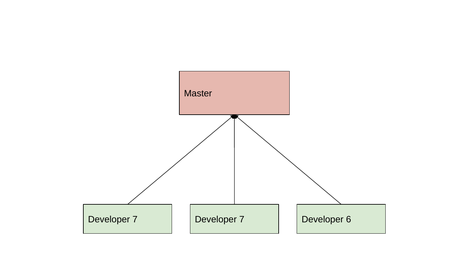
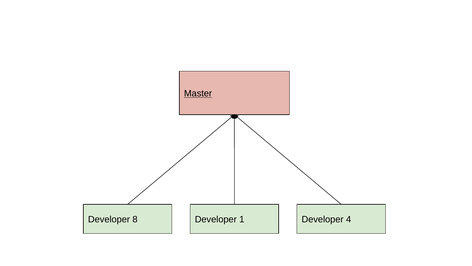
Master underline: none -> present (198, 93)
7: 7 -> 8 (135, 219)
7: 7 -> 1 (242, 219)
6: 6 -> 4 (349, 219)
